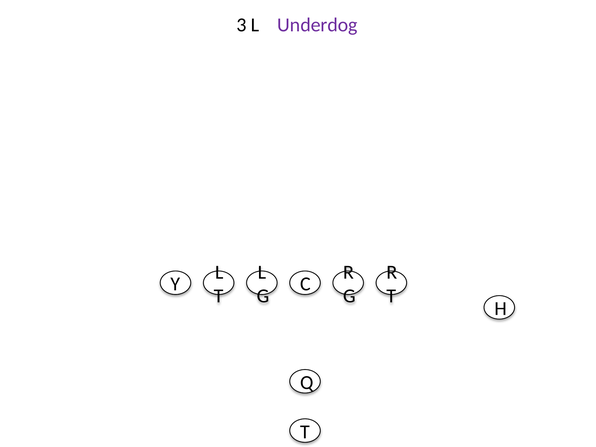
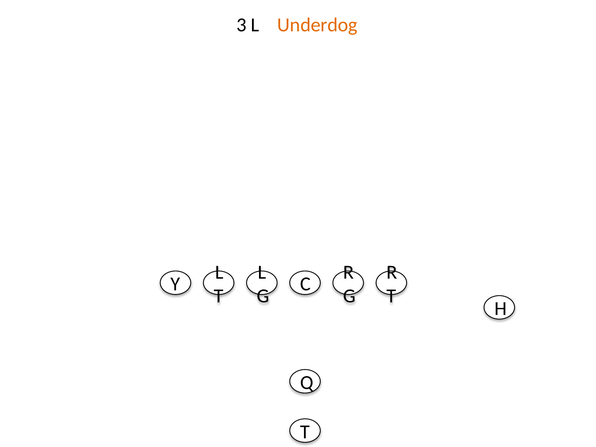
Underdog colour: purple -> orange (317, 25)
